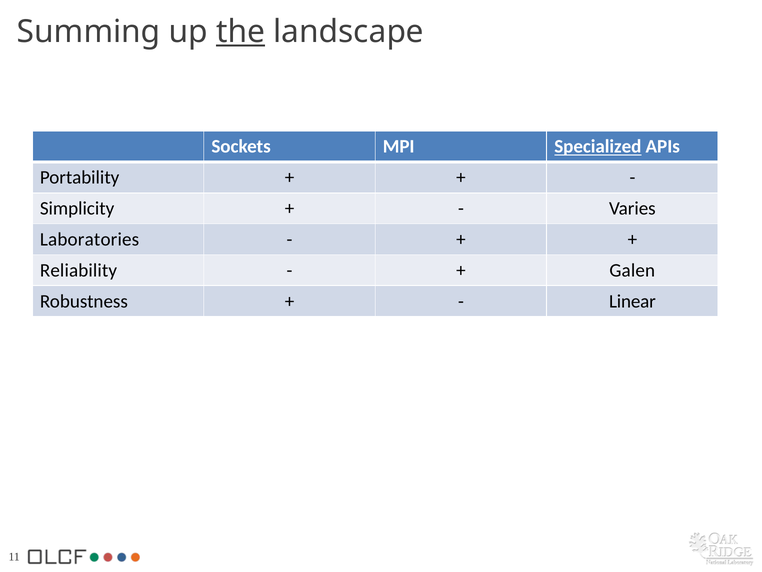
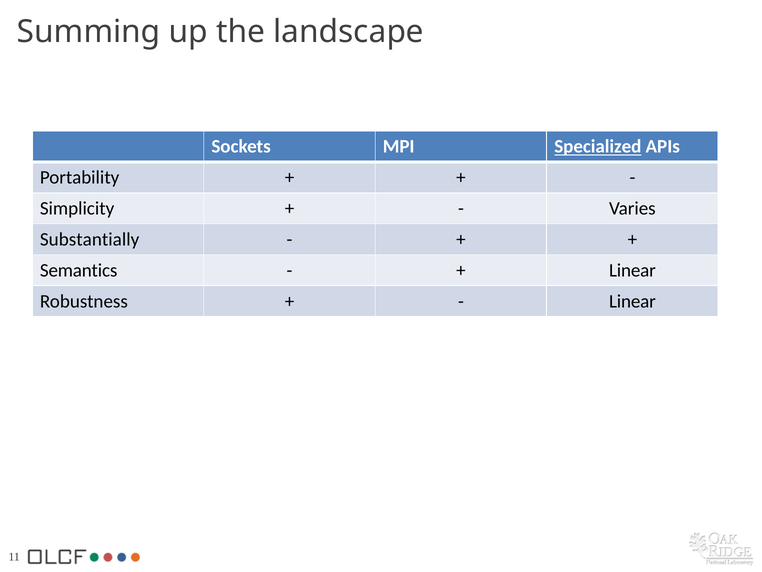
the underline: present -> none (241, 32)
Laboratories: Laboratories -> Substantially (90, 239)
Reliability: Reliability -> Semantics (79, 270)
Galen: Galen -> Linear (632, 270)
